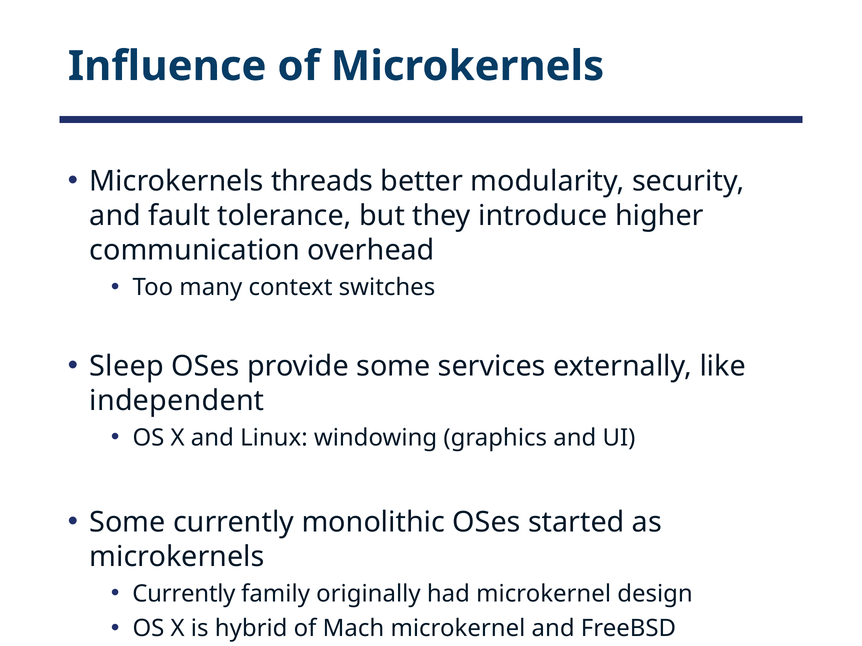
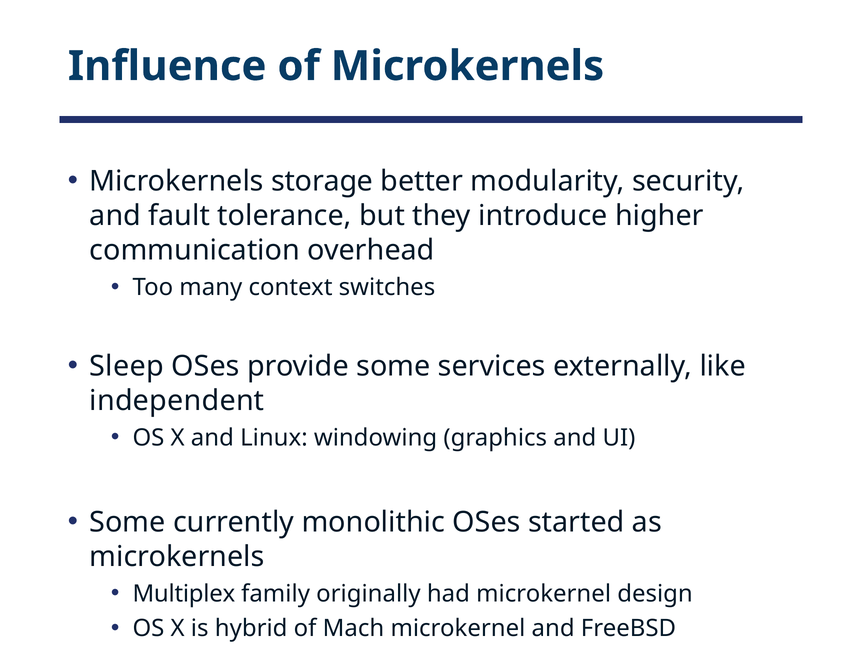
threads: threads -> storage (322, 182)
Currently: Currently -> Multiplex (184, 594)
